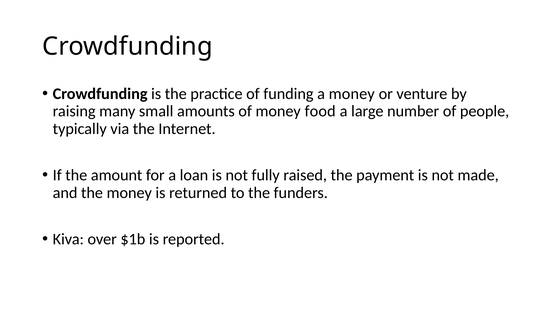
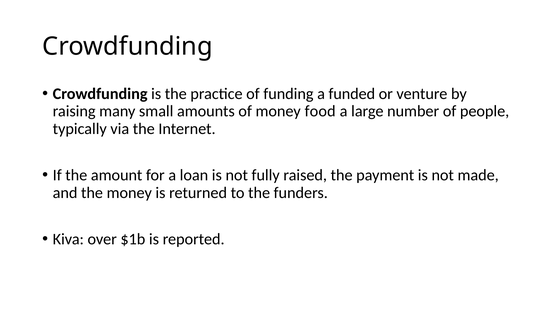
a money: money -> funded (352, 94)
